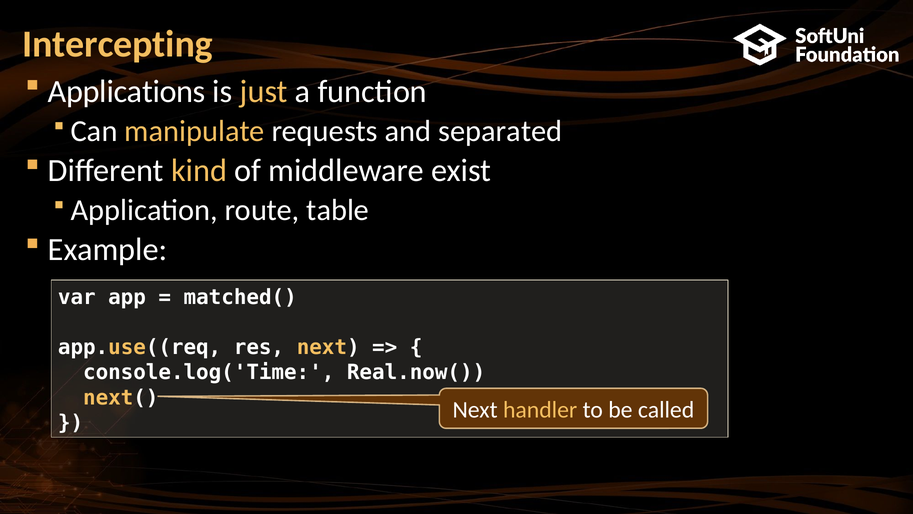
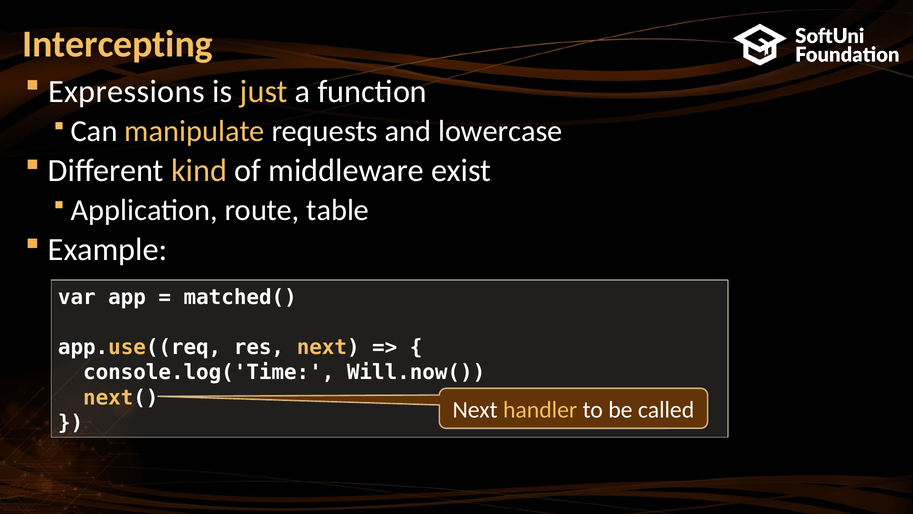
Applications: Applications -> Expressions (126, 92)
separated: separated -> lowercase (500, 131)
Real.now(: Real.now( -> Will.now( (416, 372)
